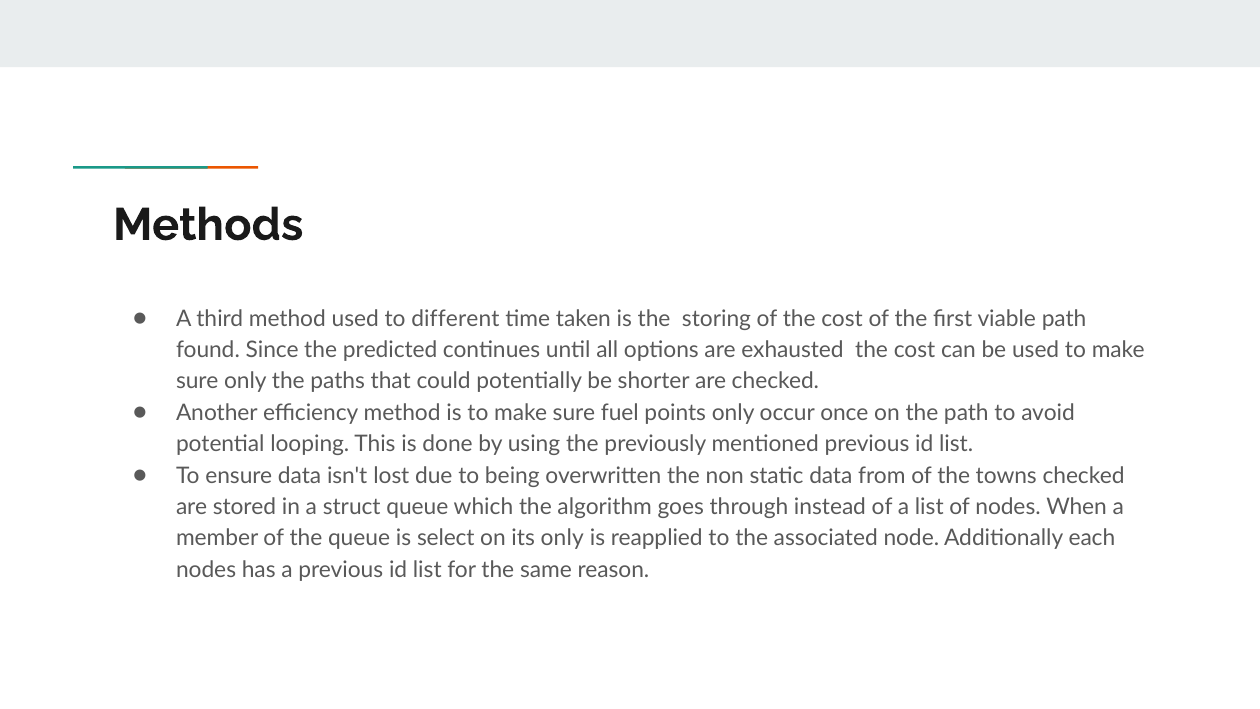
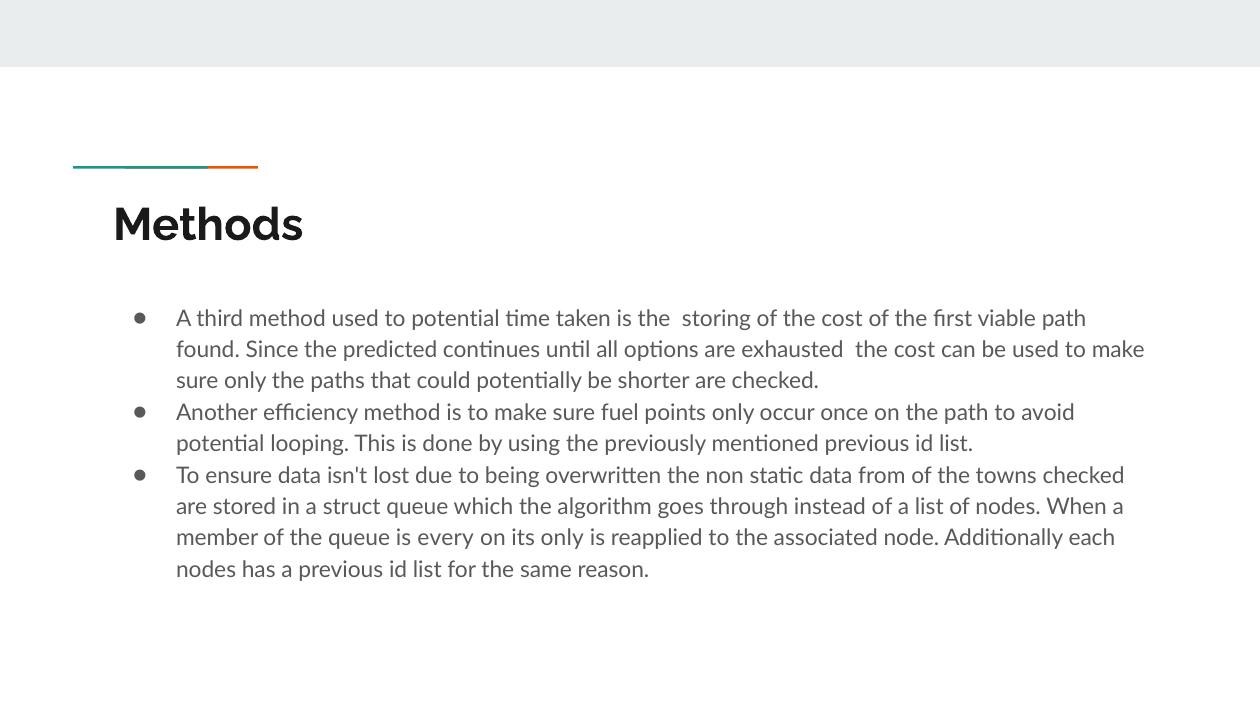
to different: different -> potential (456, 318)
select: select -> every (446, 538)
